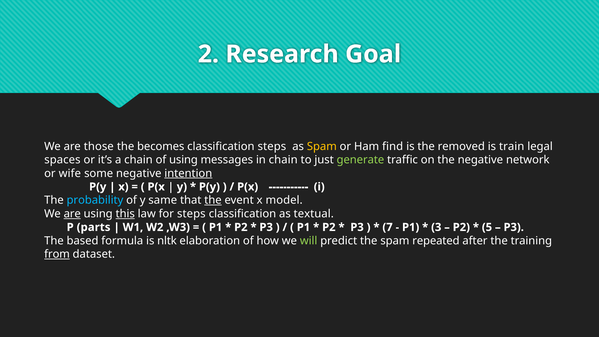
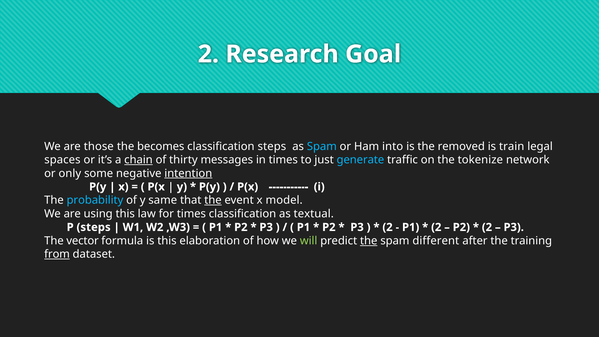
Spam colour: yellow -> light blue (322, 146)
find: find -> into (393, 146)
chain underline: none -> present (138, 160)
of using: using -> thirty (183, 160)
in chain: chain -> times (283, 160)
generate colour: light green -> light blue (360, 160)
the negative: negative -> tokenize (480, 160)
wife: wife -> only (70, 173)
are underline: present -> none (72, 214)
this underline: present -> none (125, 214)
for steps: steps -> times (191, 214)
P parts: parts -> steps (94, 227)
7: 7 -> 2 (388, 227)
3: 3 -> 2 (436, 227)
5: 5 -> 2 (487, 227)
based: based -> vector (83, 241)
is nltk: nltk -> this (167, 241)
the underline: none -> present (369, 241)
repeated: repeated -> different (436, 241)
